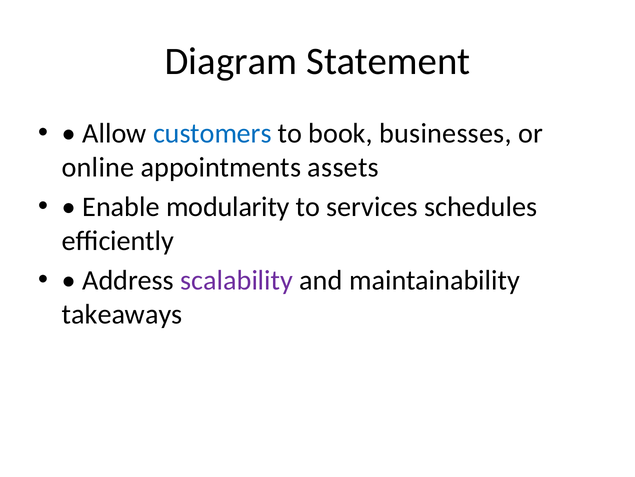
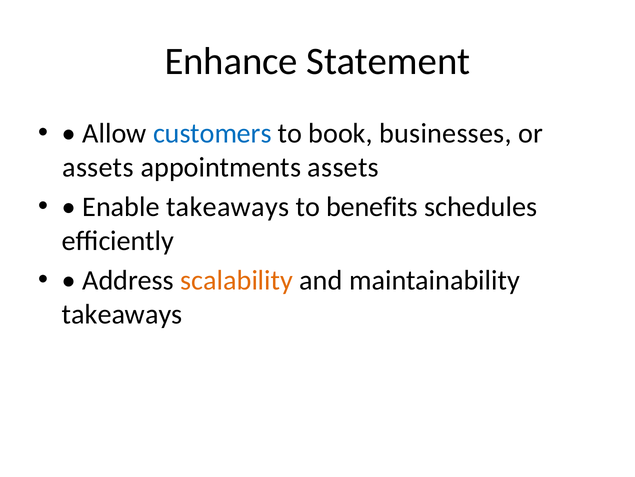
Diagram: Diagram -> Enhance (231, 61)
online: online -> assets (98, 167)
Enable modularity: modularity -> takeaways (228, 207)
services: services -> benefits (372, 207)
scalability colour: purple -> orange (237, 280)
